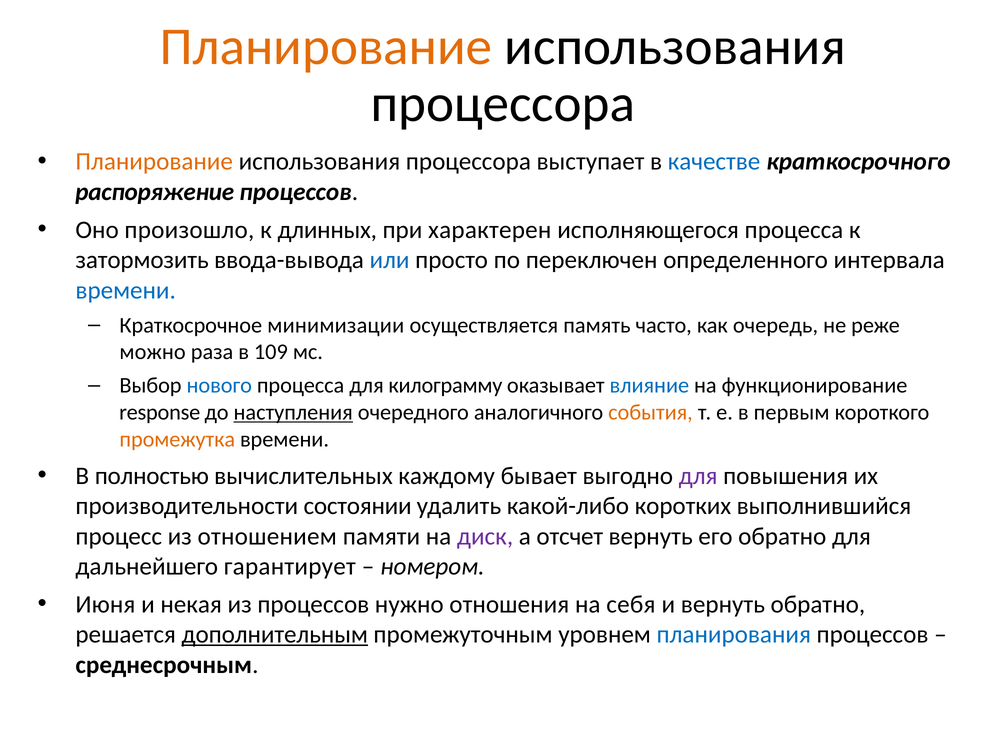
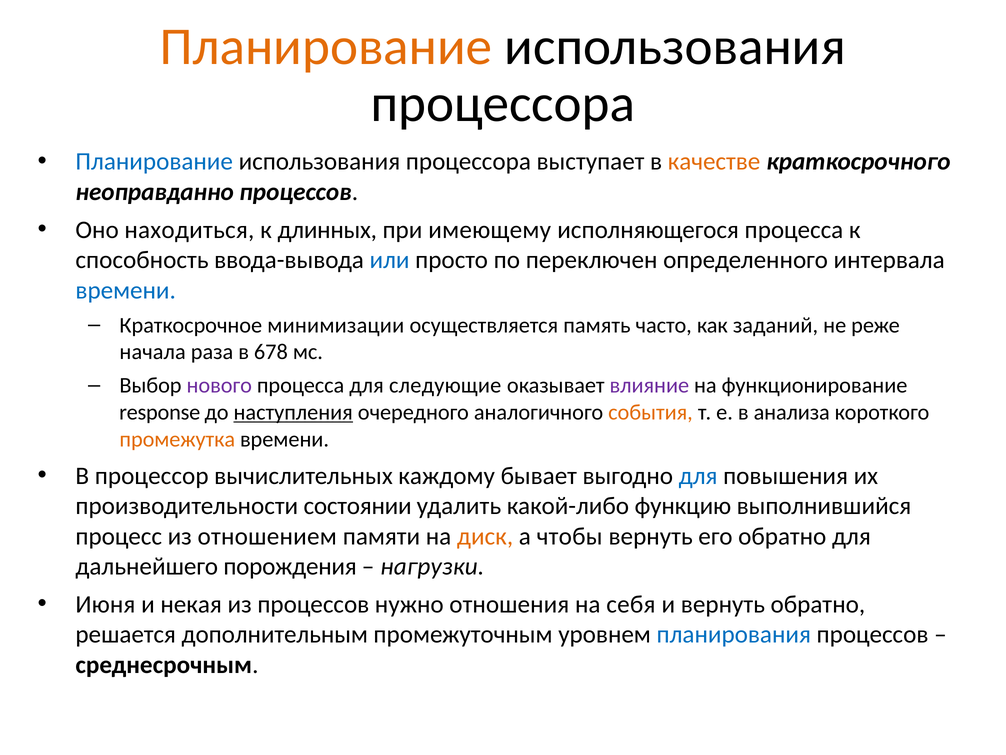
Планирование colour: orange -> blue (154, 161)
качестве colour: blue -> orange (714, 161)
распоряжение: распоряжение -> неоправданно (155, 192)
произошло: произошло -> находиться (189, 230)
характерен: характерен -> имеющему (490, 230)
затормозить: затормозить -> способность (142, 260)
очередь: очередь -> заданий (775, 325)
можно: можно -> начала (153, 352)
109: 109 -> 678 (271, 352)
нового colour: blue -> purple (219, 385)
килограмму: килограмму -> следующие (445, 385)
влияние colour: blue -> purple (649, 385)
первым: первым -> анализа (792, 412)
полностью: полностью -> процессор (152, 475)
для colour: purple -> blue (698, 475)
коротких: коротких -> функцию (683, 506)
диск colour: purple -> orange (485, 536)
отсчет: отсчет -> чтобы (570, 536)
гарантирует: гарантирует -> порождения (290, 566)
номером: номером -> нагрузки (432, 566)
дополнительным underline: present -> none (275, 634)
